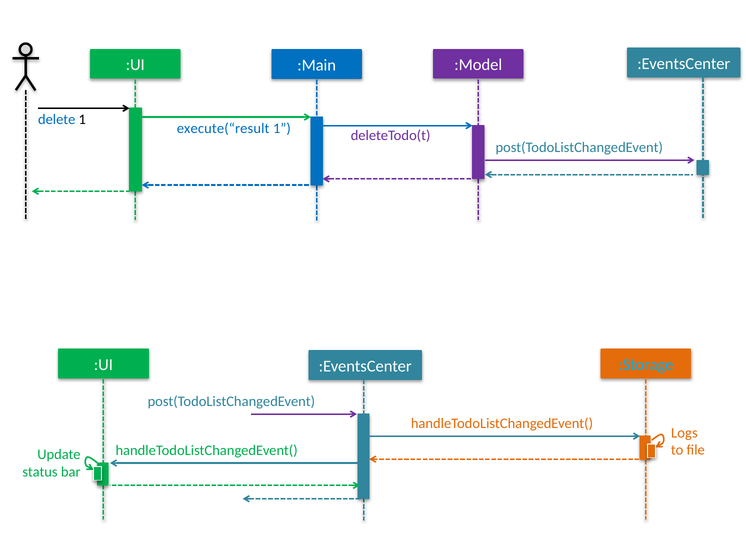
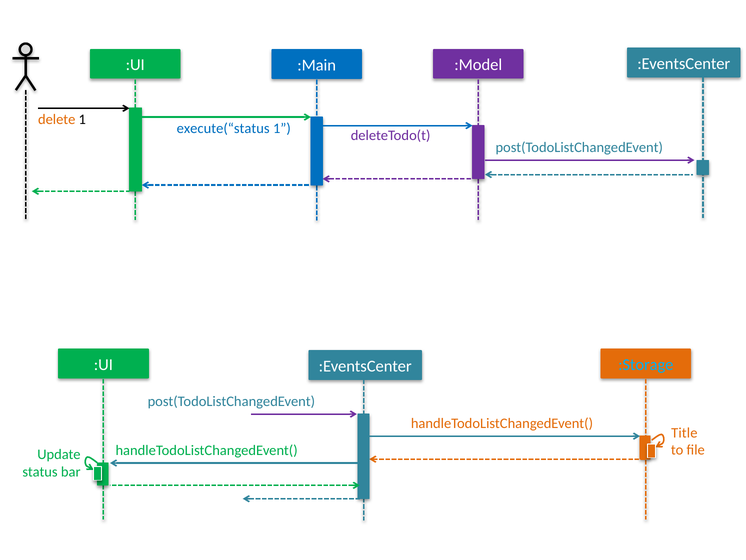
delete colour: blue -> orange (57, 120)
execute(“result: execute(“result -> execute(“status (223, 128)
Logs: Logs -> Title (684, 432)
